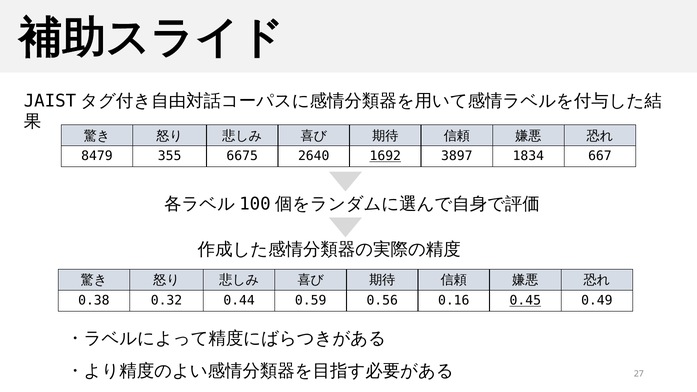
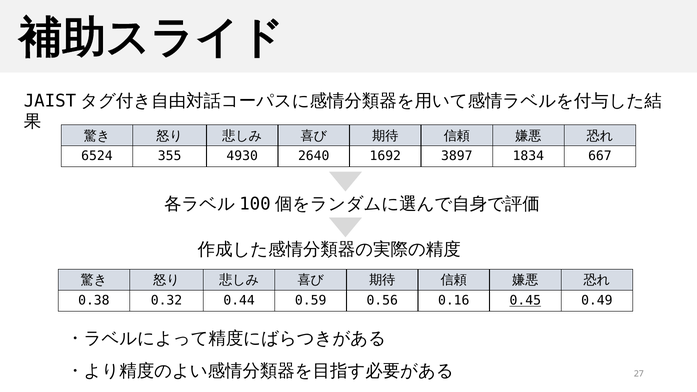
8479: 8479 -> 6524 (97, 156)
6675: 6675 -> 4930 (242, 156)
1692 underline: present -> none (385, 156)
